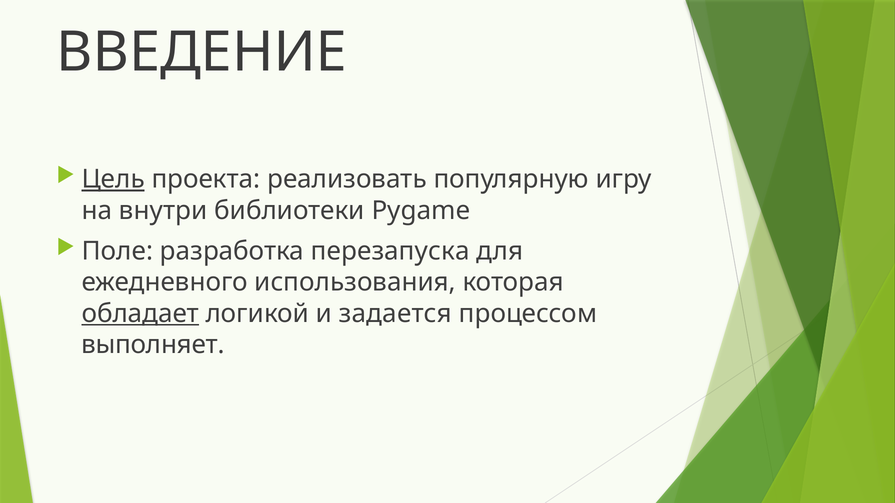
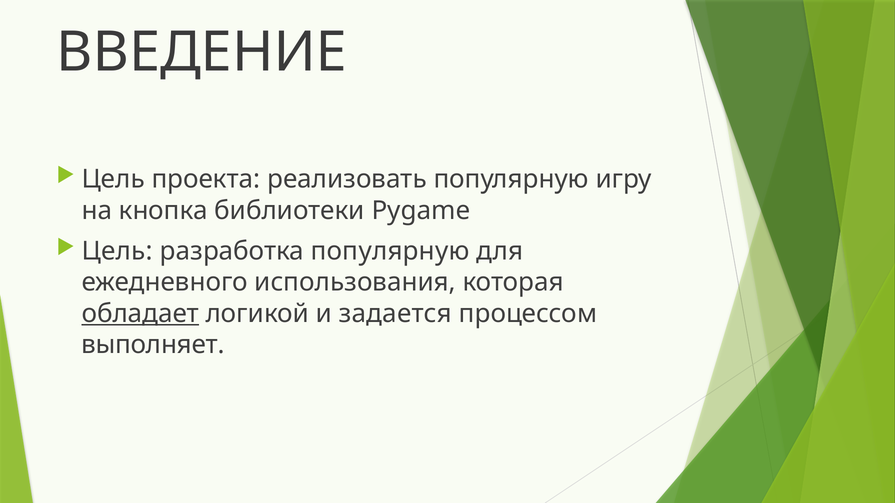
Цель underline: present -> none (113, 179)
внутри: внутри -> кнопка (163, 211)
Поле: Поле -> Цель (117, 251)
разработка перезапуска: перезапуска -> популярную (390, 251)
